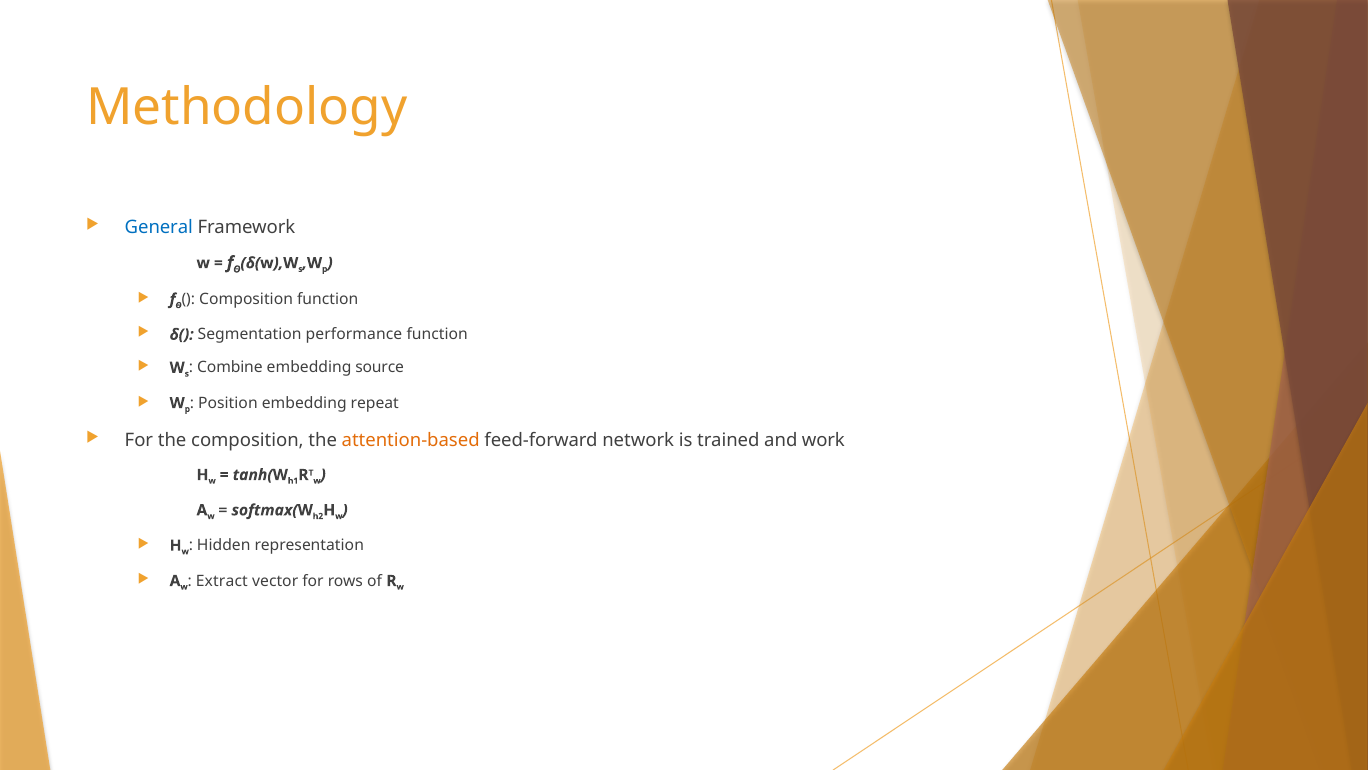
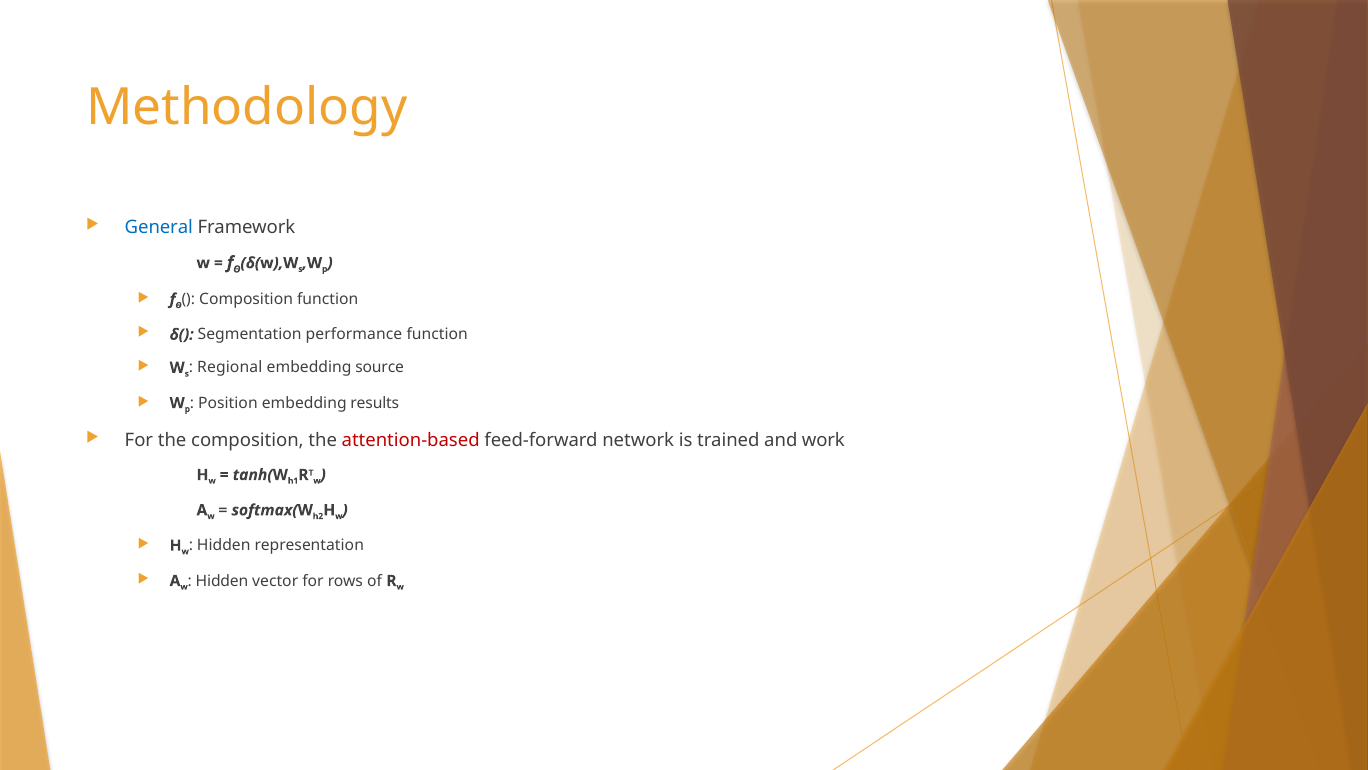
Combine: Combine -> Regional (230, 367)
repeat: repeat -> results (375, 403)
attention-based colour: orange -> red (411, 440)
Extract: Extract -> Hidden (222, 580)
